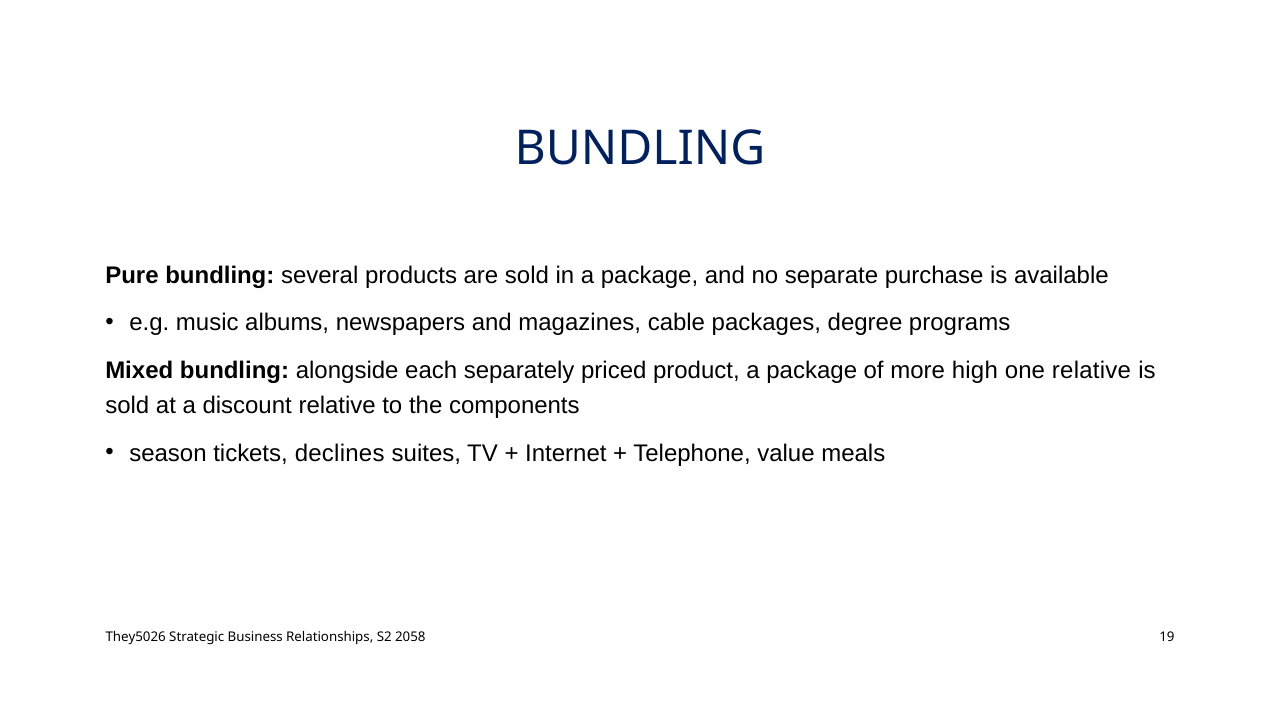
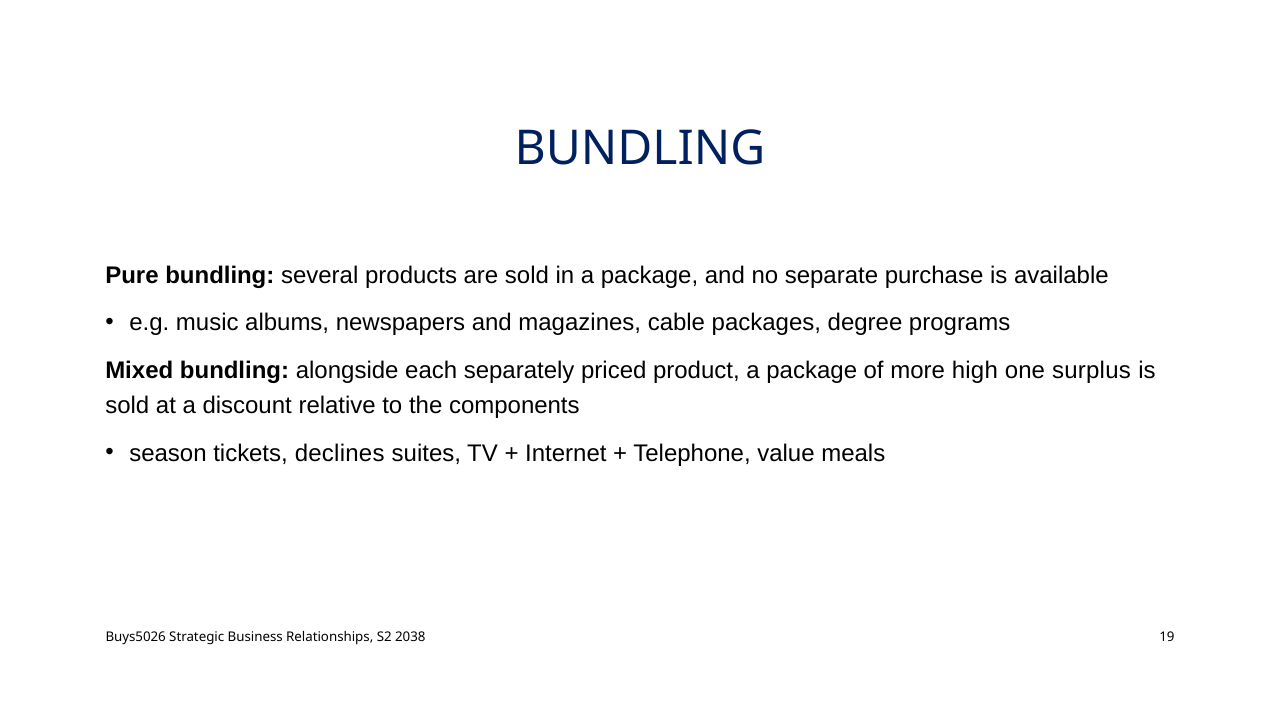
one relative: relative -> surplus (1091, 371)
They5026: They5026 -> Buys5026 (136, 637)
2058: 2058 -> 2038 (410, 637)
